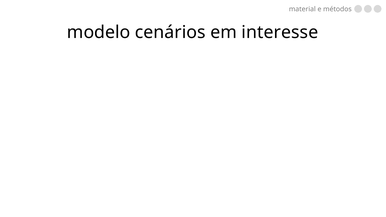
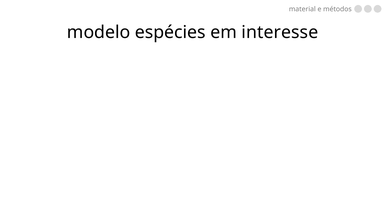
cenários: cenários -> espécies (170, 32)
